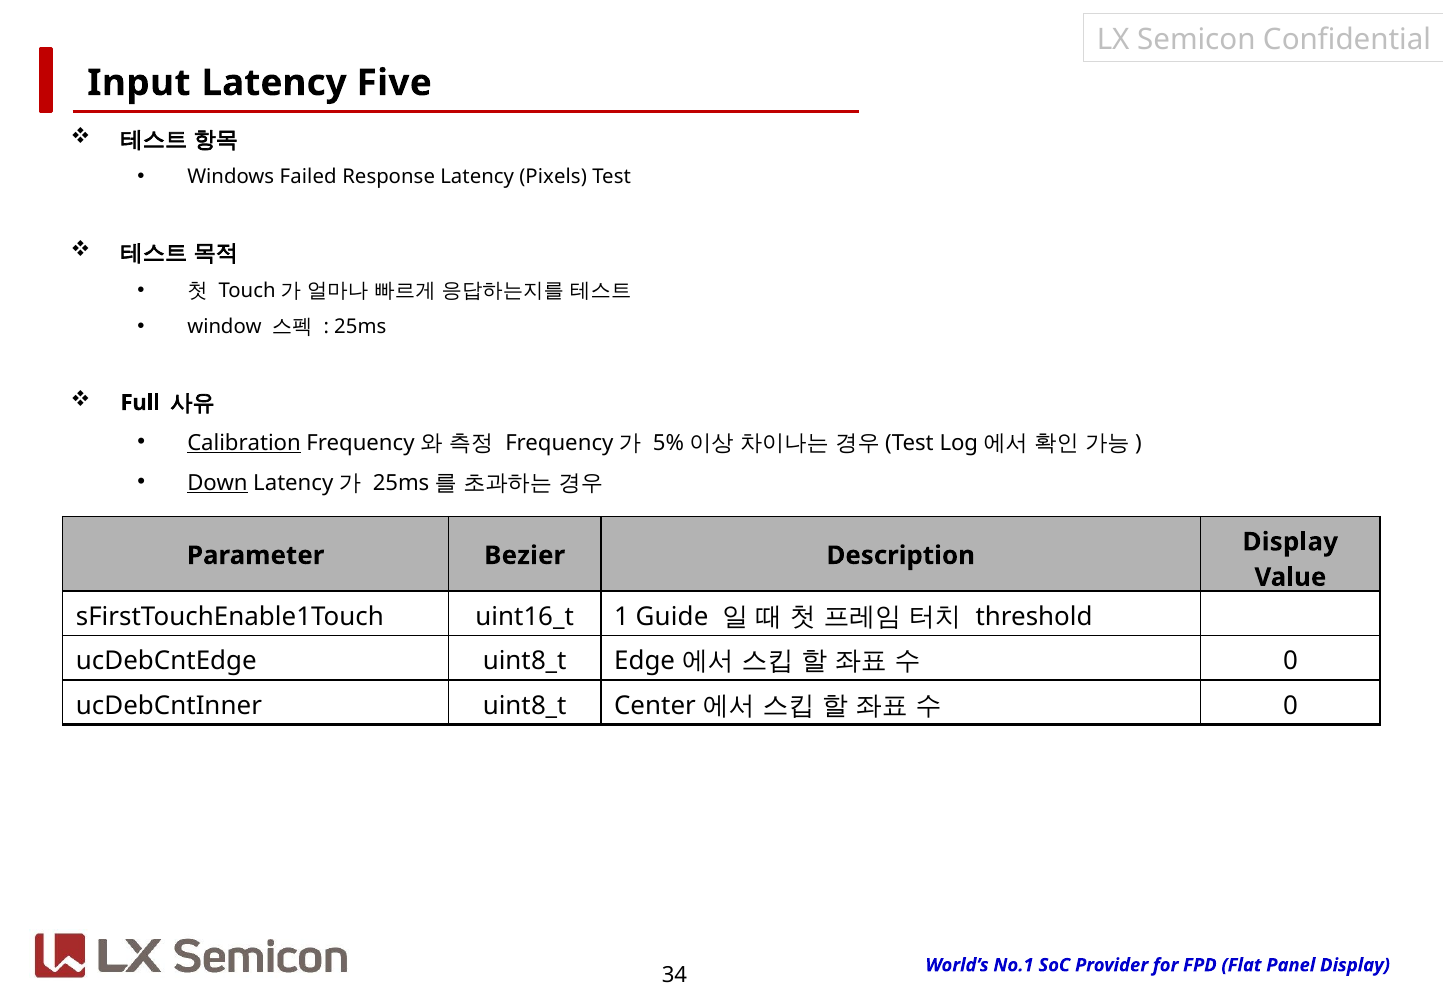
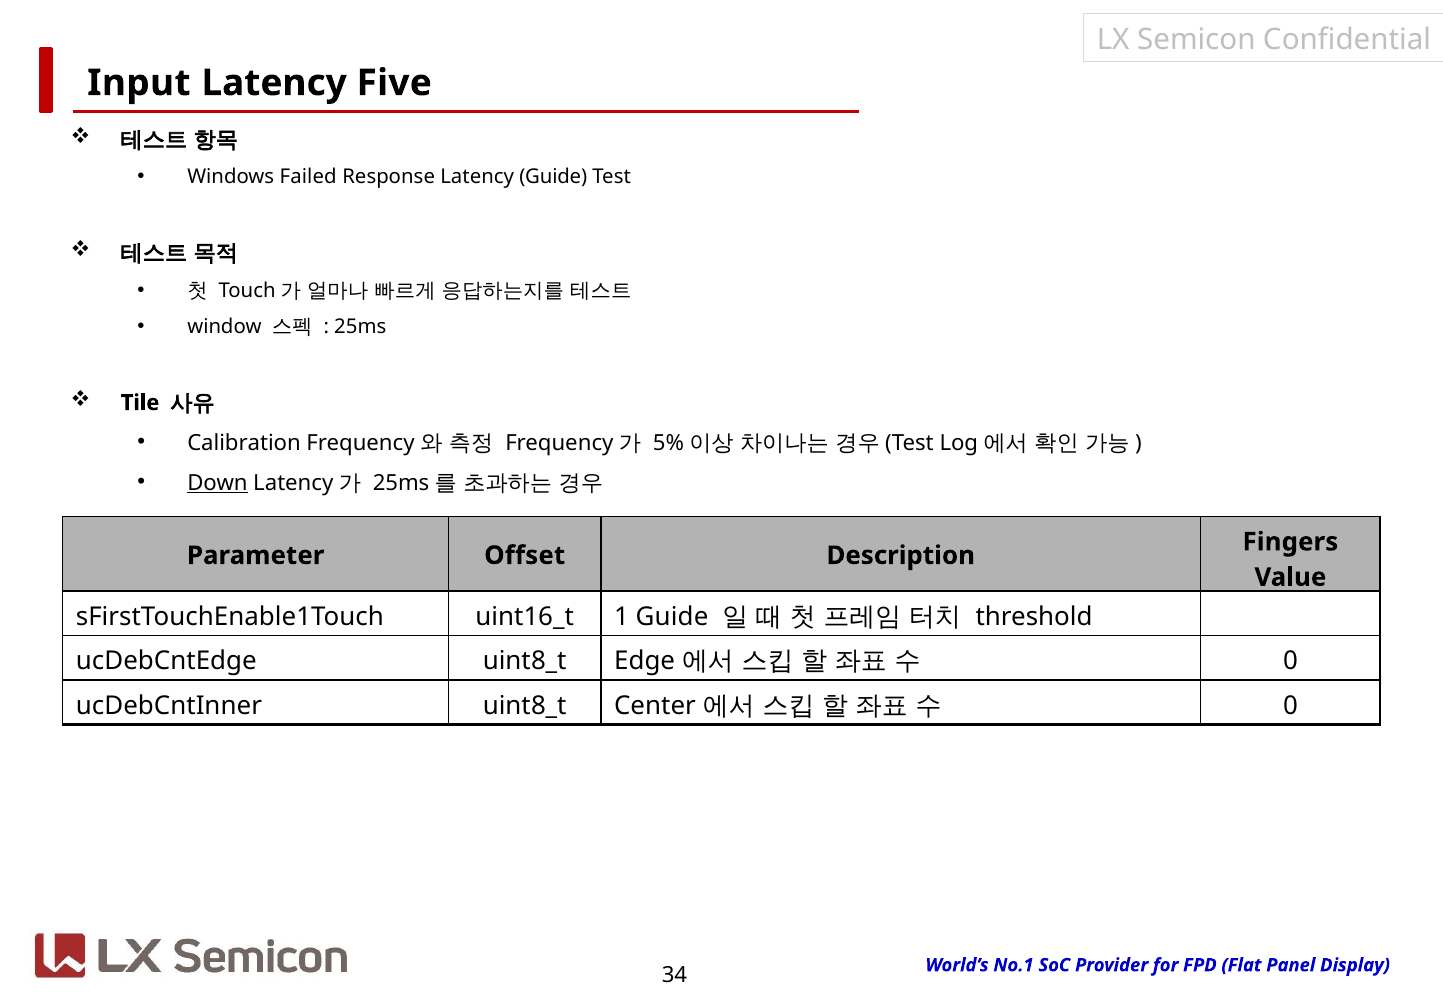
Latency Pixels: Pixels -> Guide (553, 177)
Full: Full -> Tile (140, 403)
Calibration underline: present -> none (244, 443)
Display: Display -> Fingers (1290, 542)
Bezier: Bezier -> Offset (525, 555)
